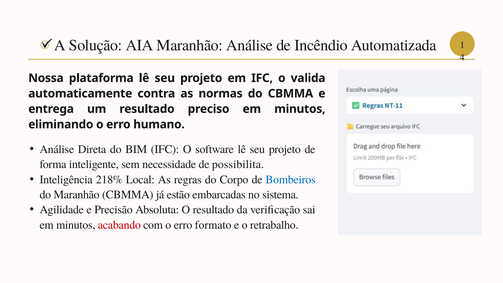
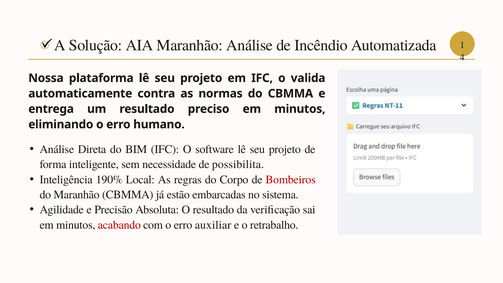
218%: 218% -> 190% (109, 180)
Bombeiros colour: blue -> red (291, 180)
formato: formato -> auxiliar (213, 225)
